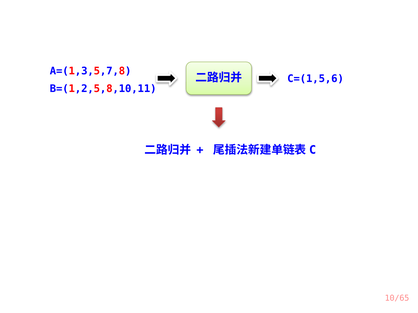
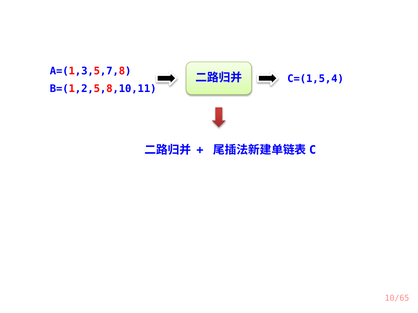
C=(1,5,6: C=(1,5,6 -> C=(1,5,4 (316, 79)
